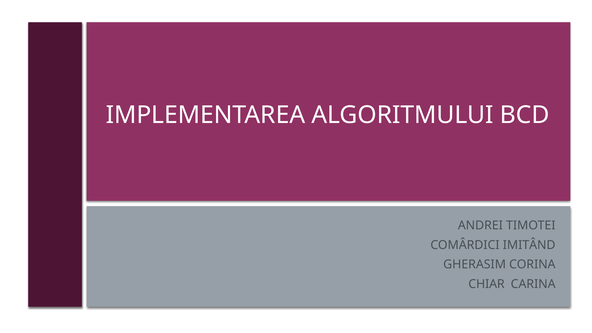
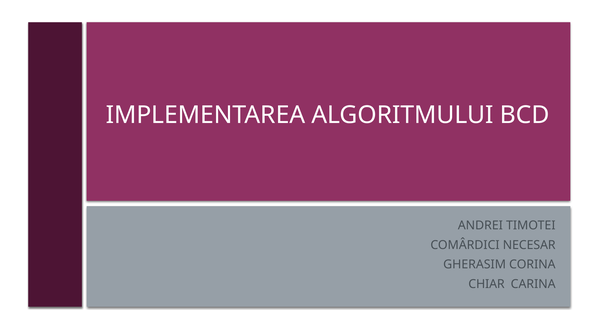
IMITÂND: IMITÂND -> NECESAR (529, 245)
